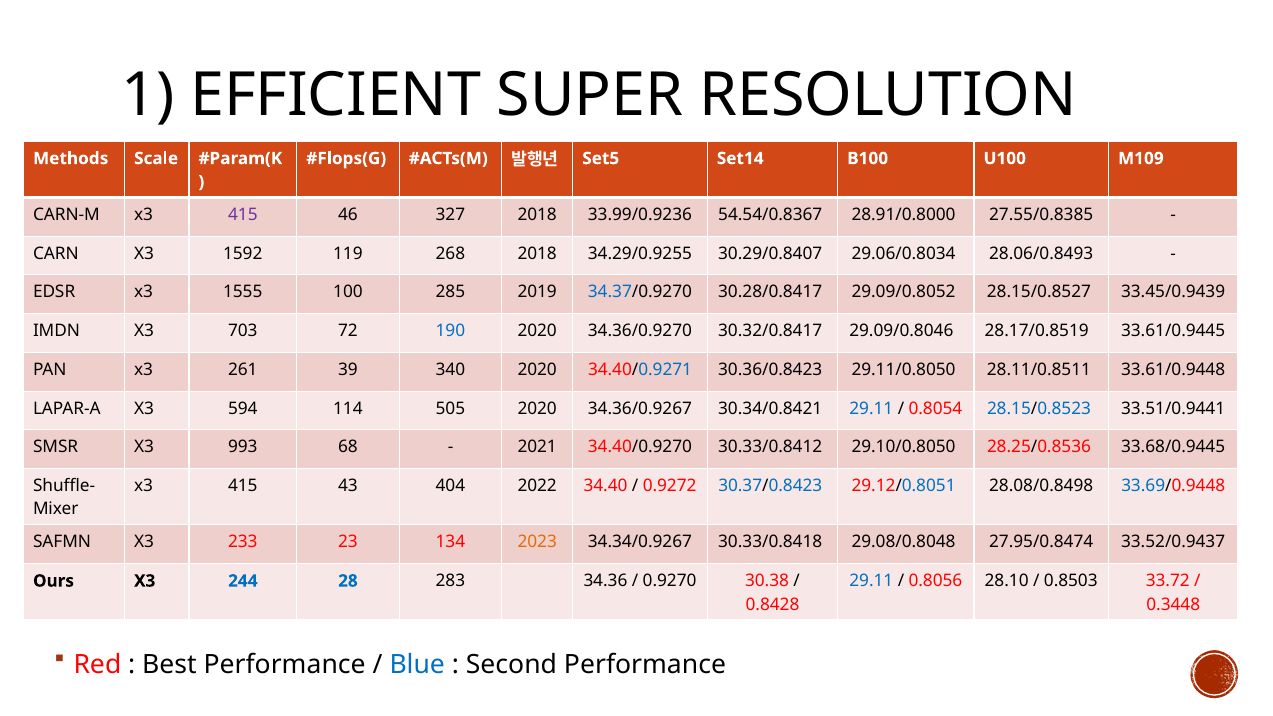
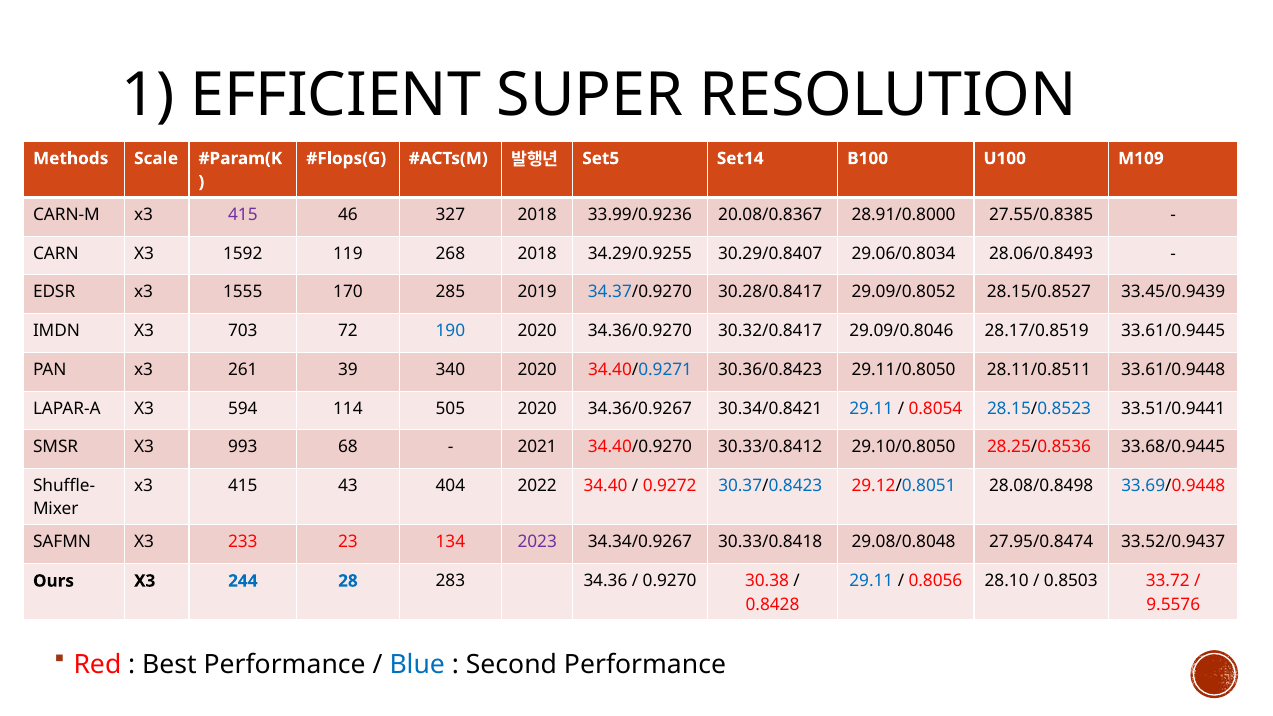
54.54/0.8367: 54.54/0.8367 -> 20.08/0.8367 (770, 215)
100: 100 -> 170 (348, 292)
2023 colour: orange -> purple (537, 542)
0.3448: 0.3448 -> 9.5576 (1173, 604)
